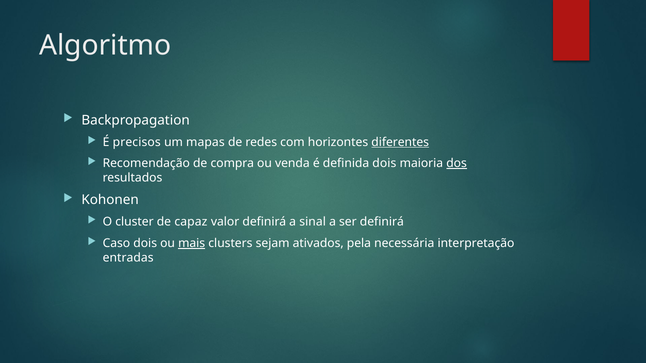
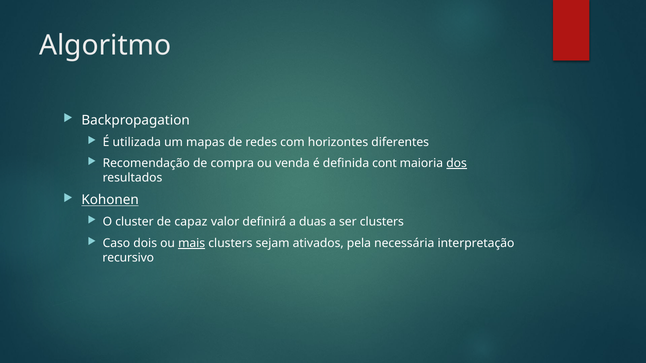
precisos: precisos -> utilizada (137, 142)
diferentes underline: present -> none (400, 142)
definida dois: dois -> cont (385, 163)
Kohonen underline: none -> present (110, 200)
sinal: sinal -> duas (313, 222)
ser definirá: definirá -> clusters (382, 222)
entradas: entradas -> recursivo (128, 258)
